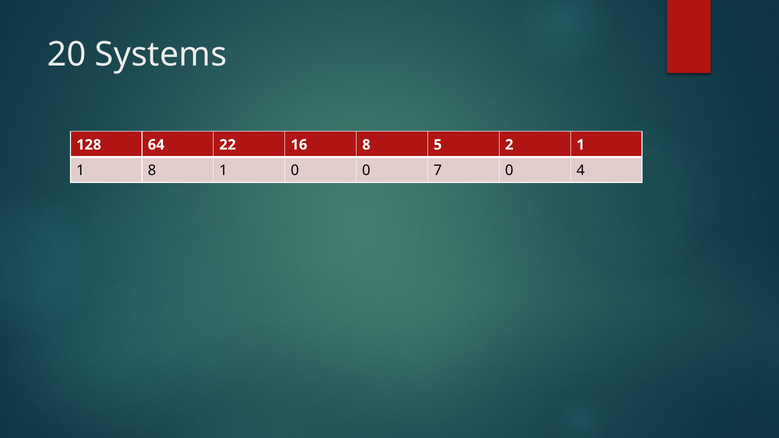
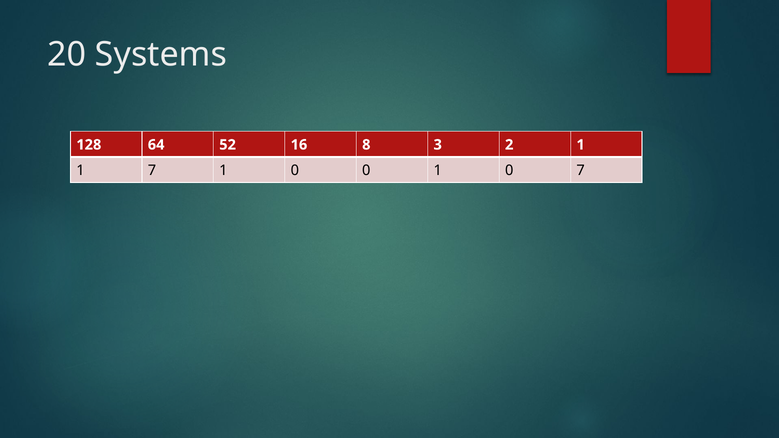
22: 22 -> 52 (228, 145)
5: 5 -> 3 (438, 145)
1 8: 8 -> 7 (152, 171)
0 7: 7 -> 1 (438, 171)
0 4: 4 -> 7 (581, 171)
